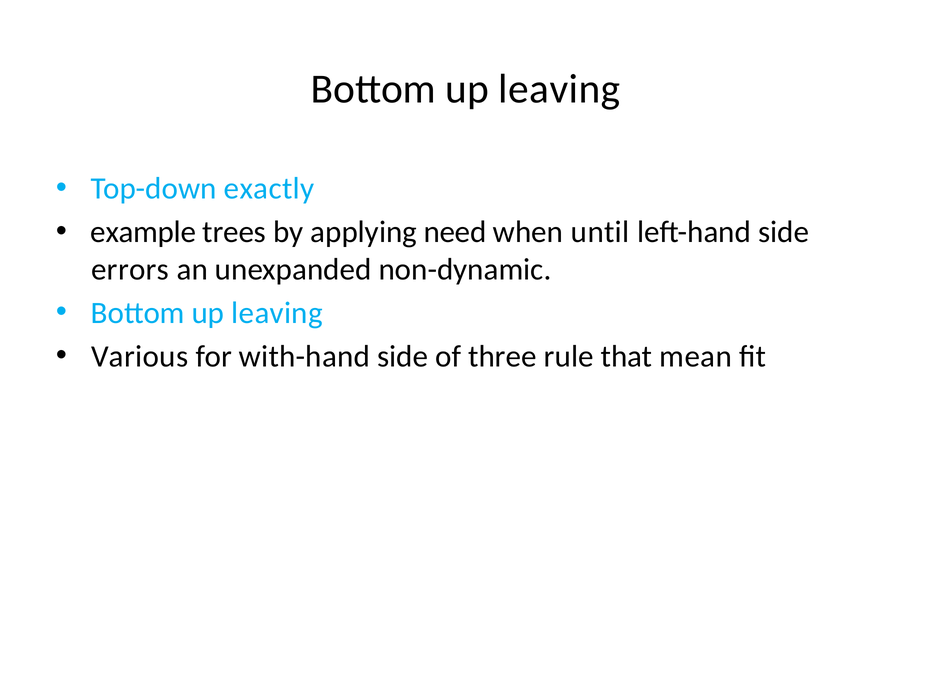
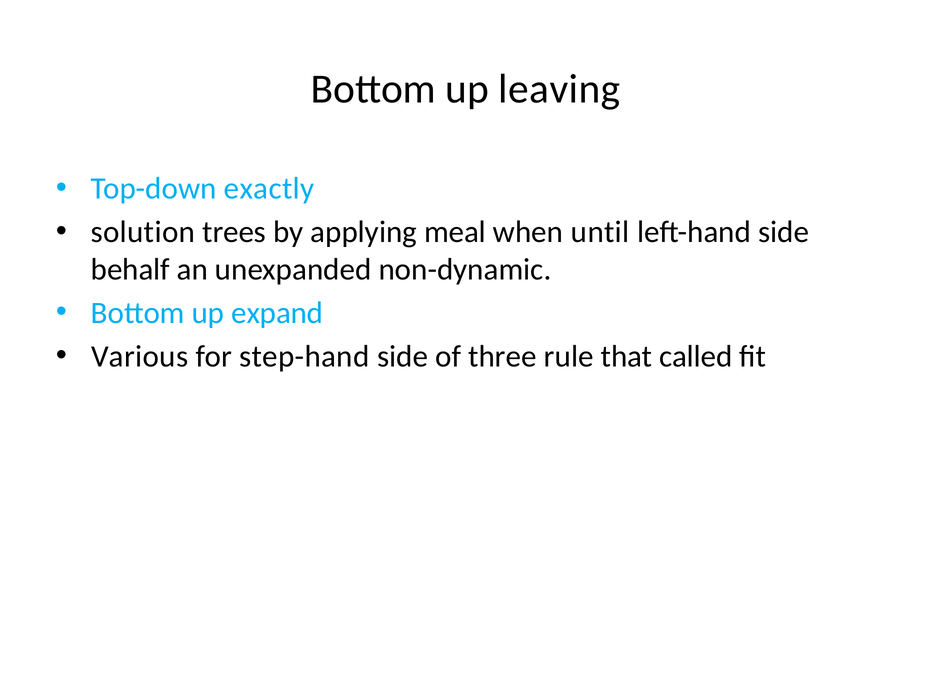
example: example -> solution (143, 232)
need: need -> meal (455, 232)
errors: errors -> behalf (130, 269)
leaving: leaving -> expand (277, 313)
with-hand: with-hand -> step-hand (304, 356)
mean: mean -> called (696, 356)
